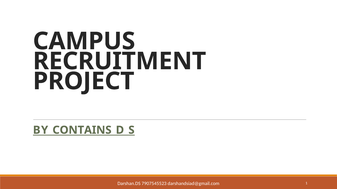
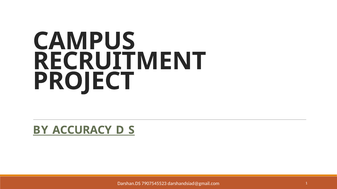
CONTAINS: CONTAINS -> ACCURACY (82, 130)
